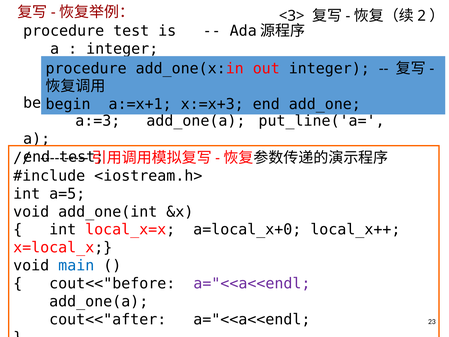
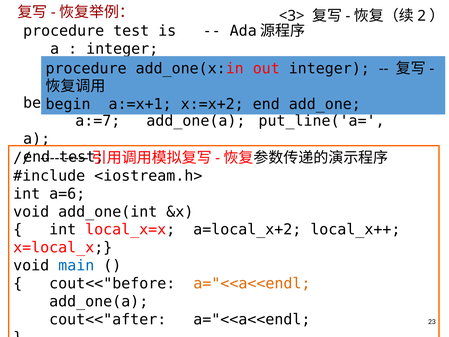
x:=x+3: x:=x+3 -> x:=x+2 (212, 104)
a:=3: a:=3 -> a:=7 (98, 121)
a=5: a=5 -> a=6 (67, 194)
a=local_x+0: a=local_x+0 -> a=local_x+2 (247, 230)
a="<<a<<endl colour: purple -> orange (252, 283)
